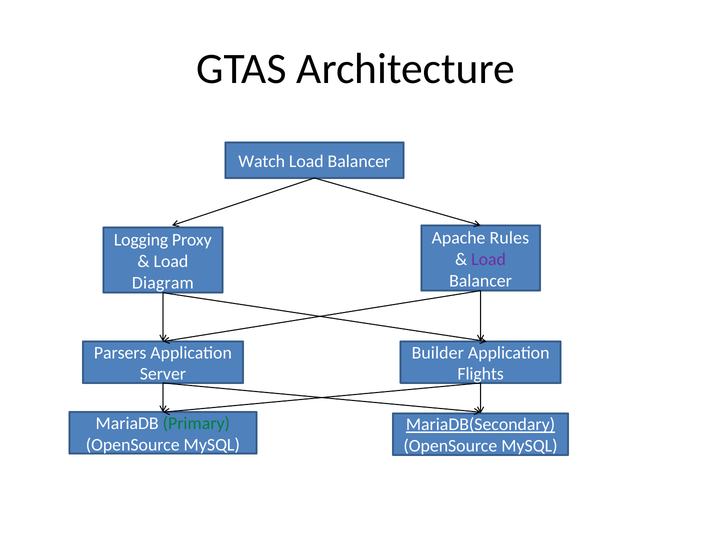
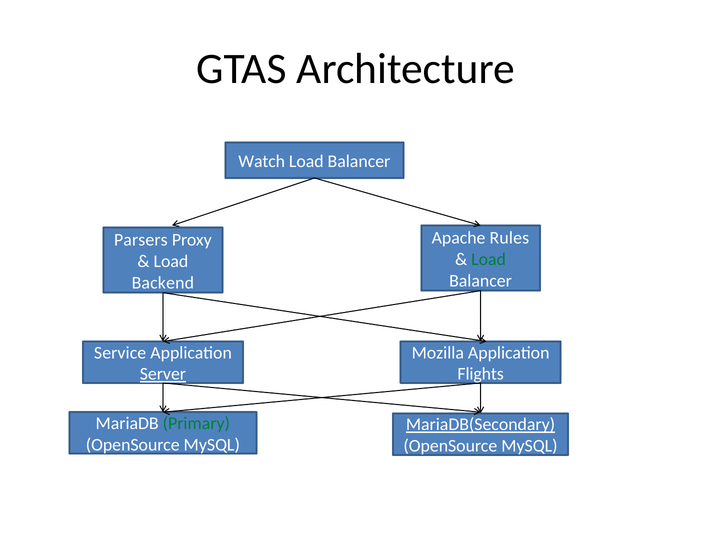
Logging: Logging -> Parsers (141, 240)
Load colour: purple -> green (489, 259)
Diagram: Diagram -> Backend (163, 283)
Parsers: Parsers -> Service (120, 353)
Builder: Builder -> Mozilla (438, 353)
Server underline: none -> present (163, 374)
